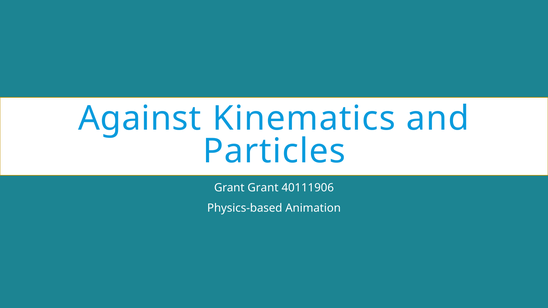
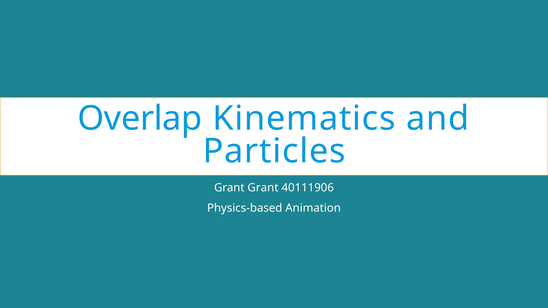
Against: Against -> Overlap (140, 119)
